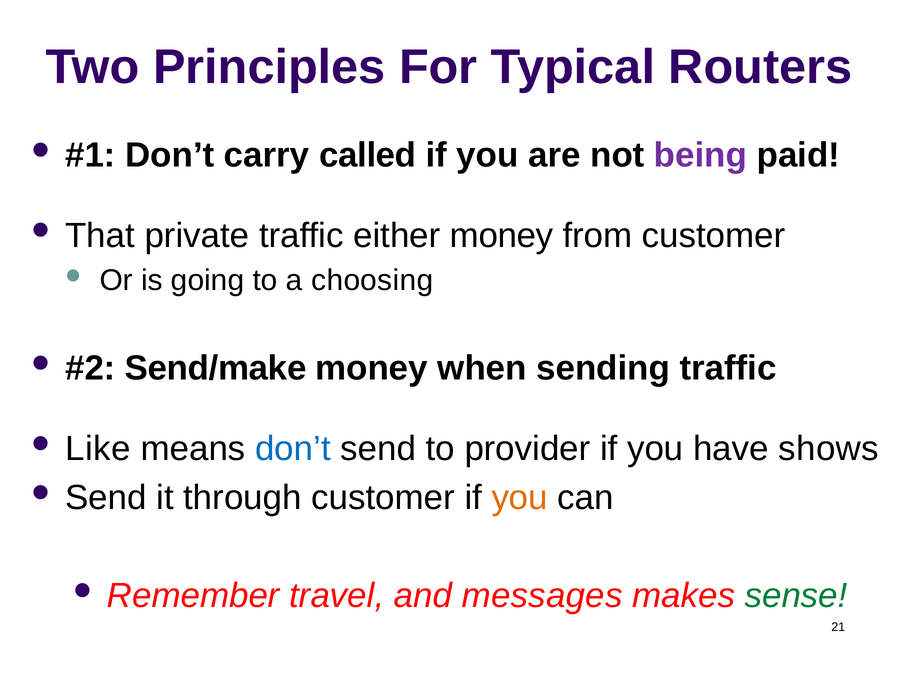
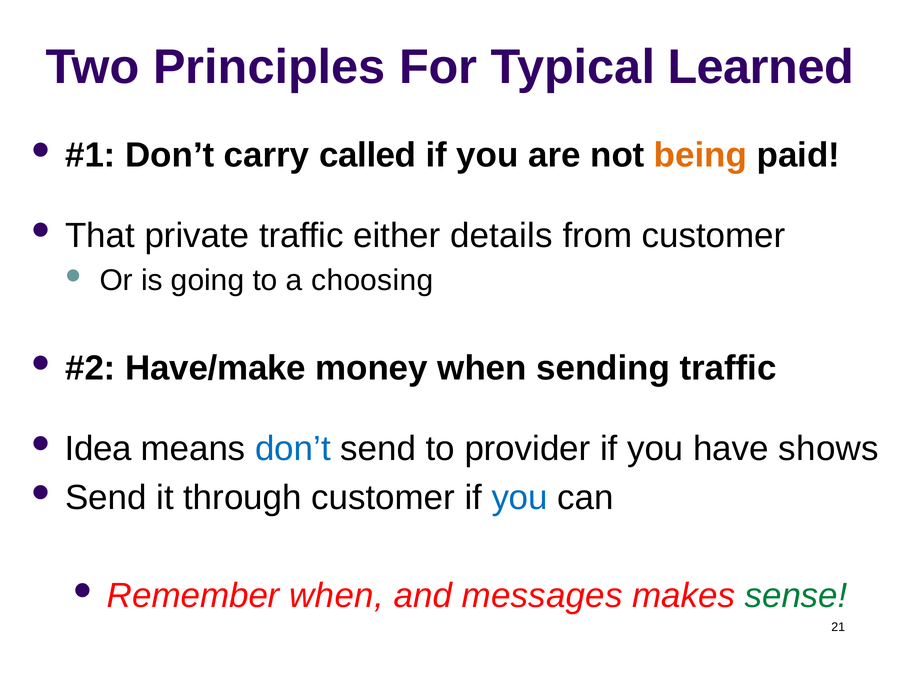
Routers: Routers -> Learned (761, 67)
being colour: purple -> orange (701, 155)
either money: money -> details (501, 236)
Send/make: Send/make -> Have/make (216, 369)
Like: Like -> Idea (98, 449)
you colour: orange -> blue (520, 498)
Remember travel: travel -> when (337, 596)
